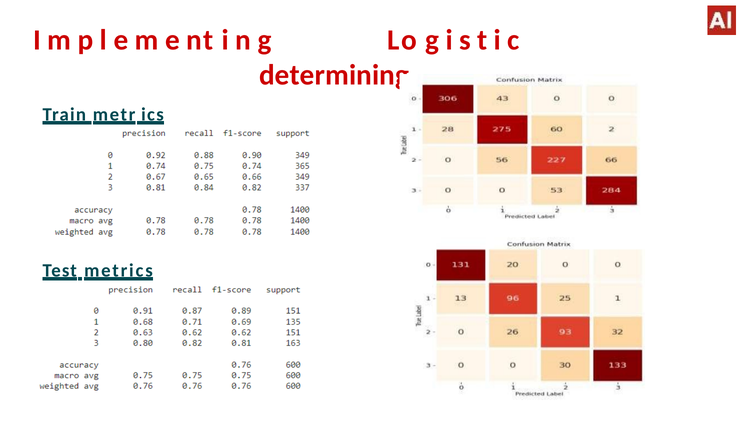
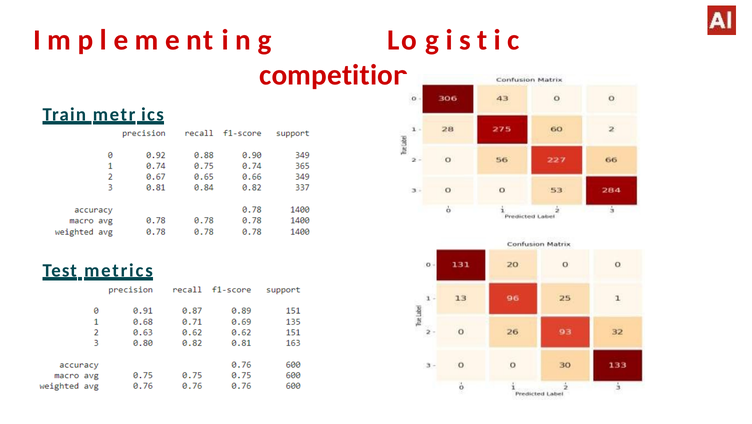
determining: determining -> competition (334, 75)
